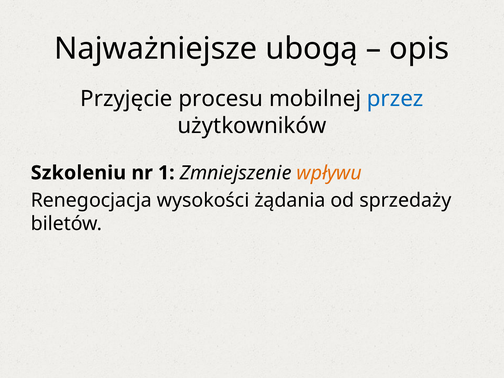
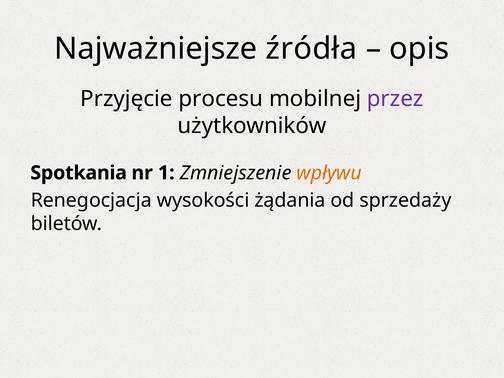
ubogą: ubogą -> źródła (311, 49)
przez colour: blue -> purple (395, 99)
Szkoleniu: Szkoleniu -> Spotkania (79, 173)
